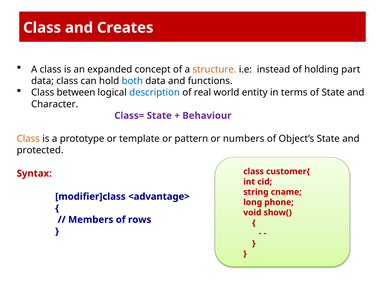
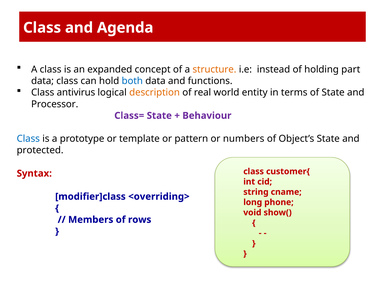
Creates: Creates -> Agenda (125, 28)
between: between -> antivirus (76, 92)
description colour: blue -> orange (155, 92)
Character: Character -> Processor (55, 104)
Class colour: orange -> blue (28, 139)
<advantage>: <advantage> -> <overriding> (159, 196)
